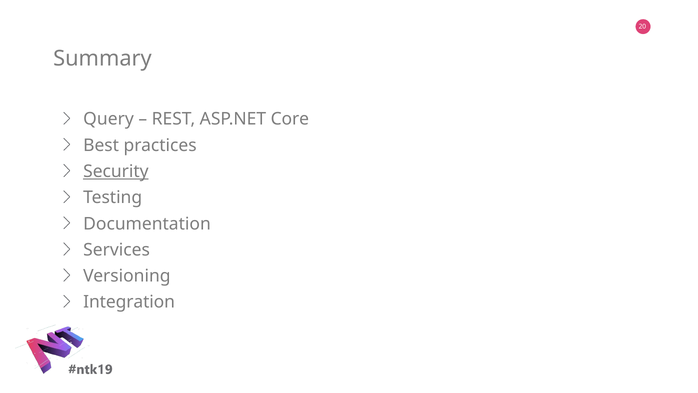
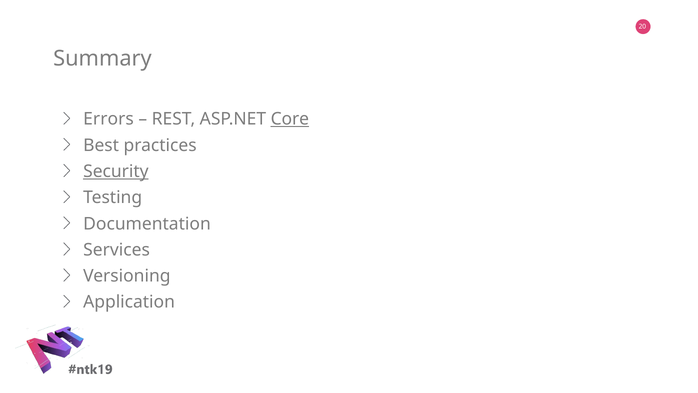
Query: Query -> Errors (109, 119)
Core underline: none -> present (290, 119)
Integration: Integration -> Application (129, 302)
